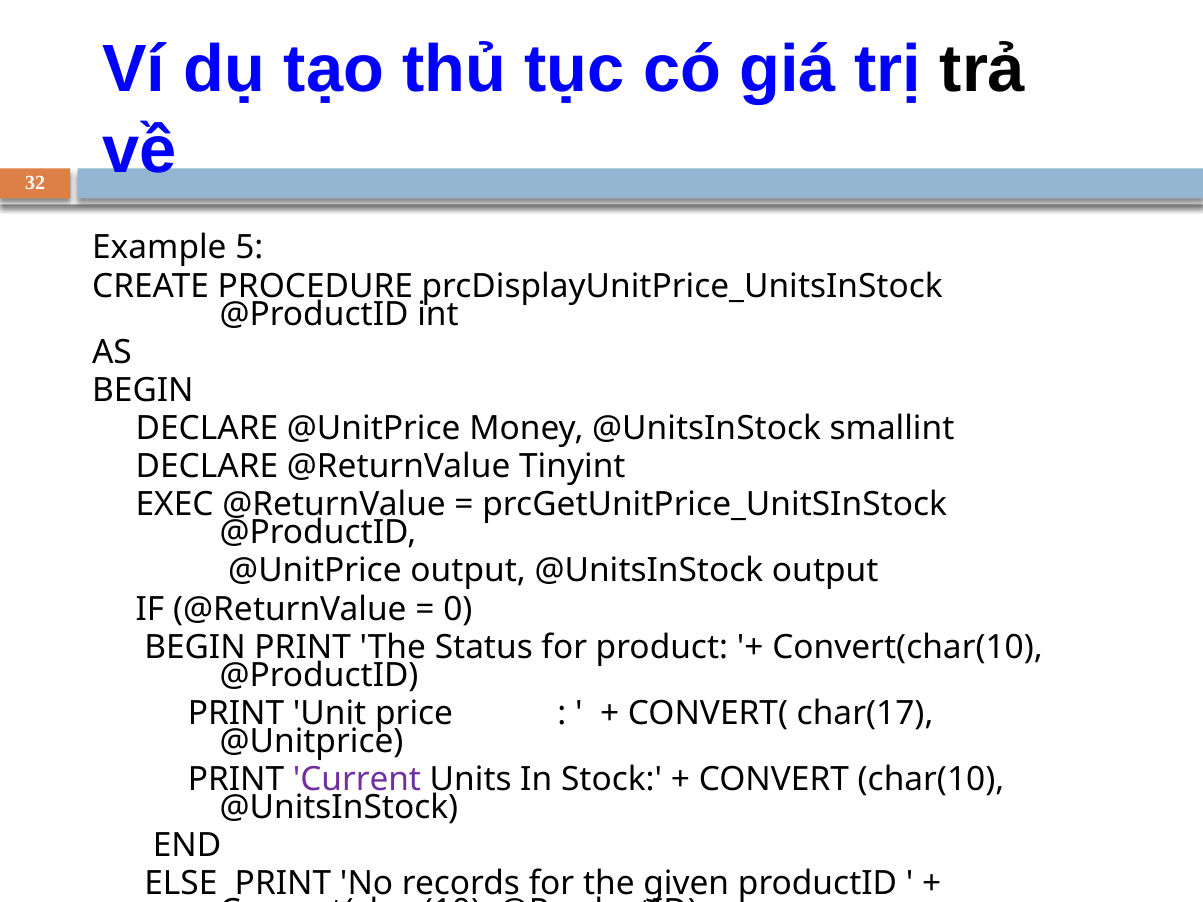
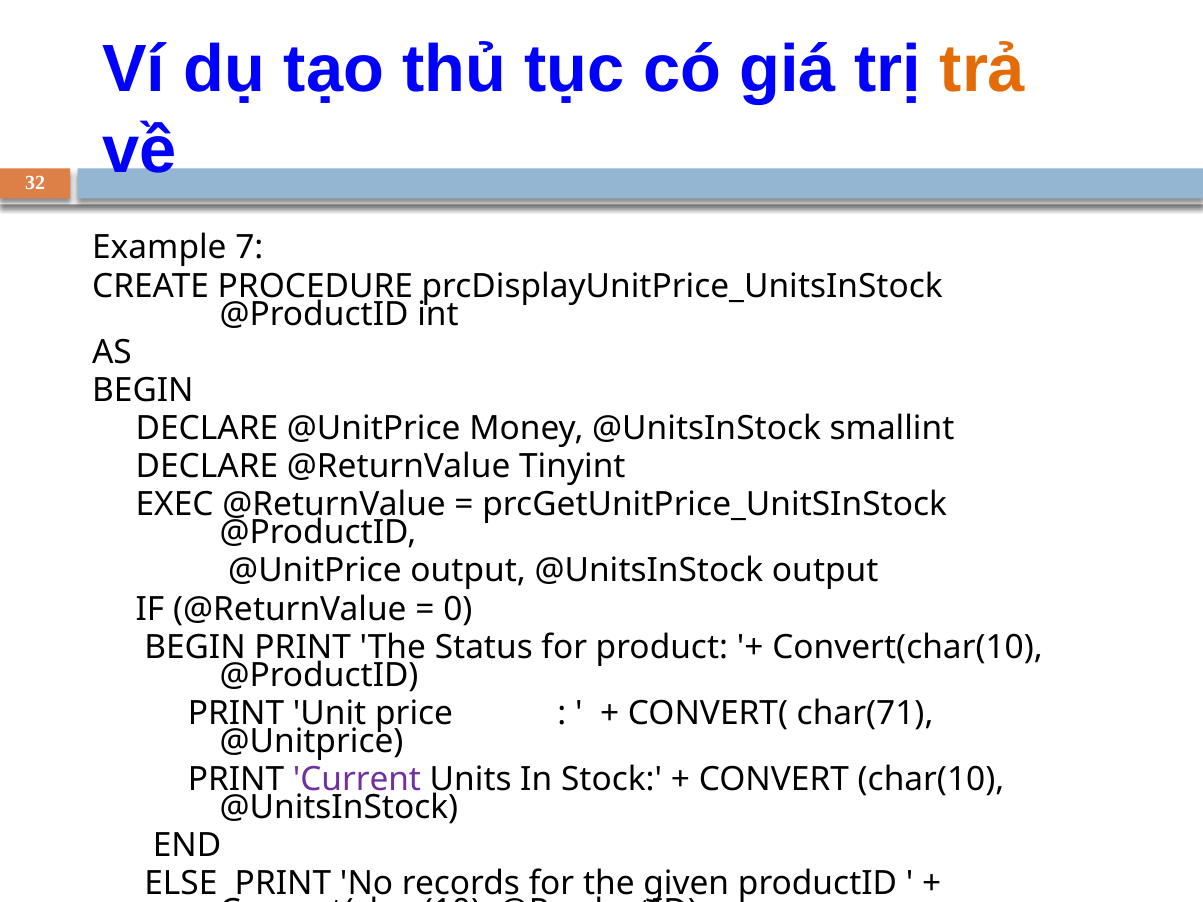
trả colour: black -> orange (982, 70)
5: 5 -> 7 (249, 248)
char(17: char(17 -> char(71 (865, 714)
